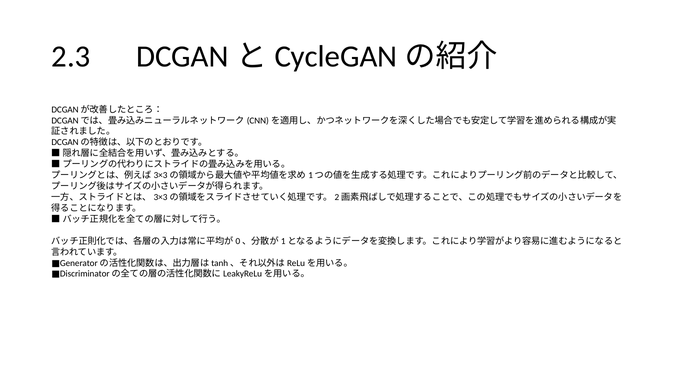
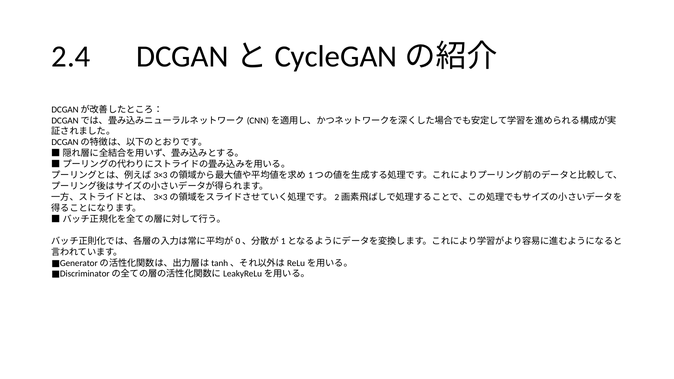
2.3: 2.3 -> 2.4 (71, 57)
